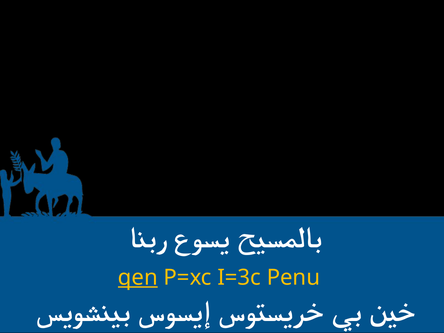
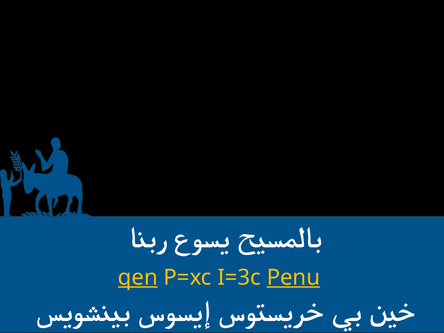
Penu underline: none -> present (293, 277)
